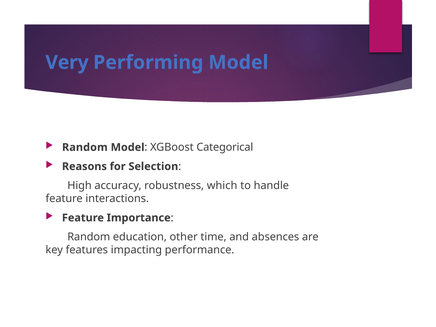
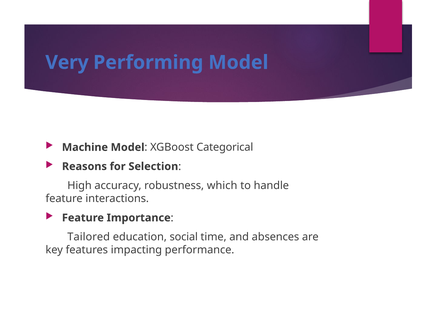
Random: Random -> Machine (85, 147)
Random: Random -> Tailored (89, 237)
other: other -> social (184, 237)
